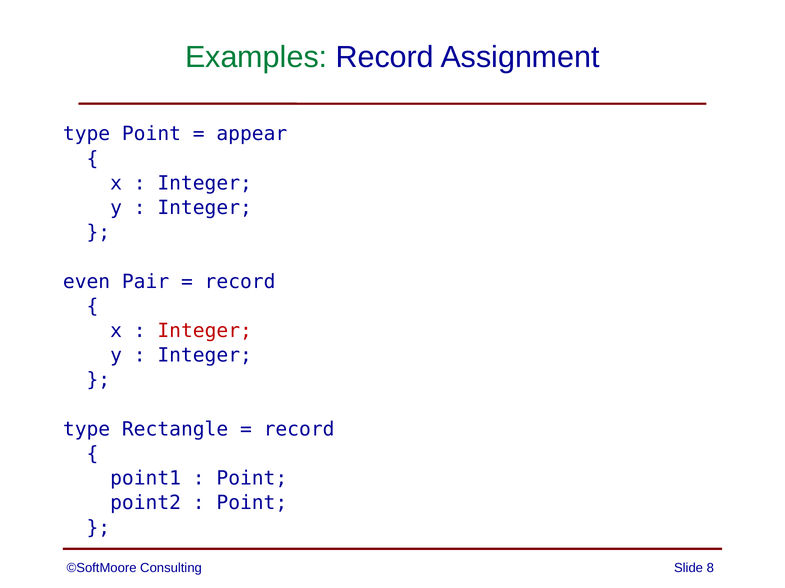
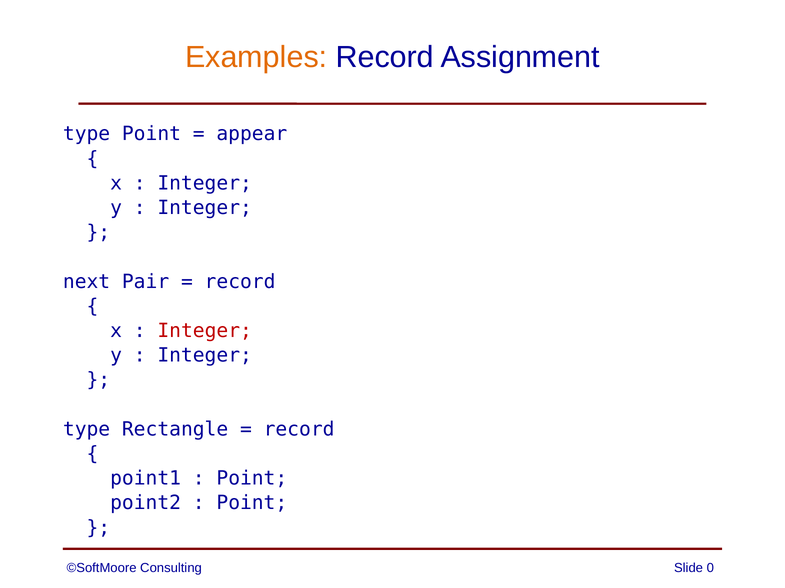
Examples colour: green -> orange (256, 57)
even: even -> next (87, 282)
8: 8 -> 0 (710, 569)
